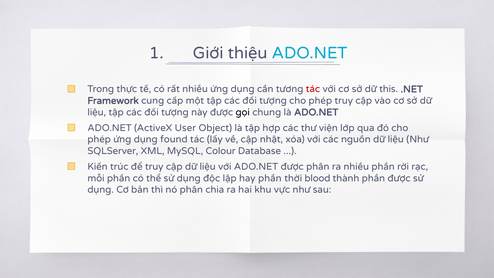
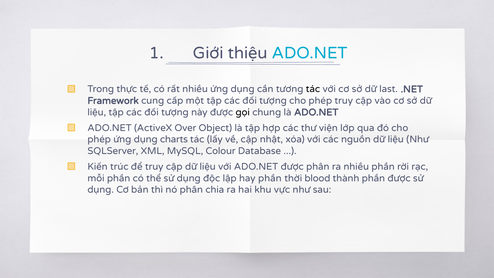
tác colour: red -> black (313, 89)
this: this -> last (389, 89)
User: User -> Over (185, 128)
found: found -> charts (174, 139)
